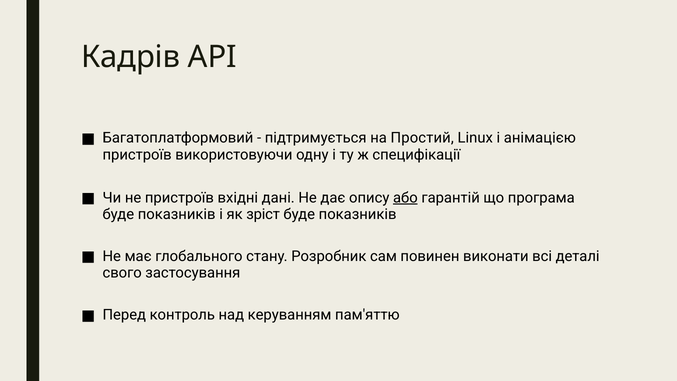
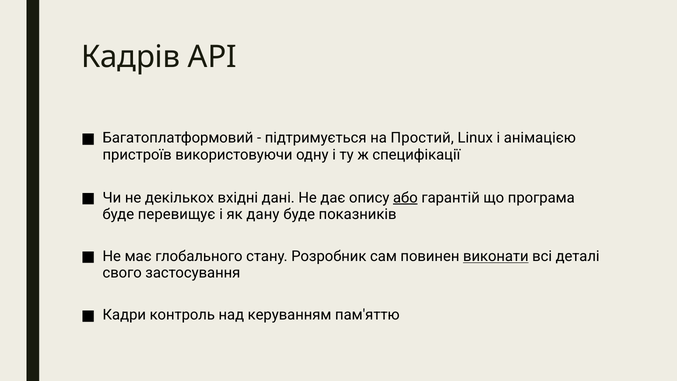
не пристроїв: пристроїв -> декількох (179, 198)
показників: показників -> перевищує (177, 214)
зріст: зріст -> дану (263, 214)
виконати underline: none -> present (496, 256)
Перед: Перед -> Кадри (124, 315)
